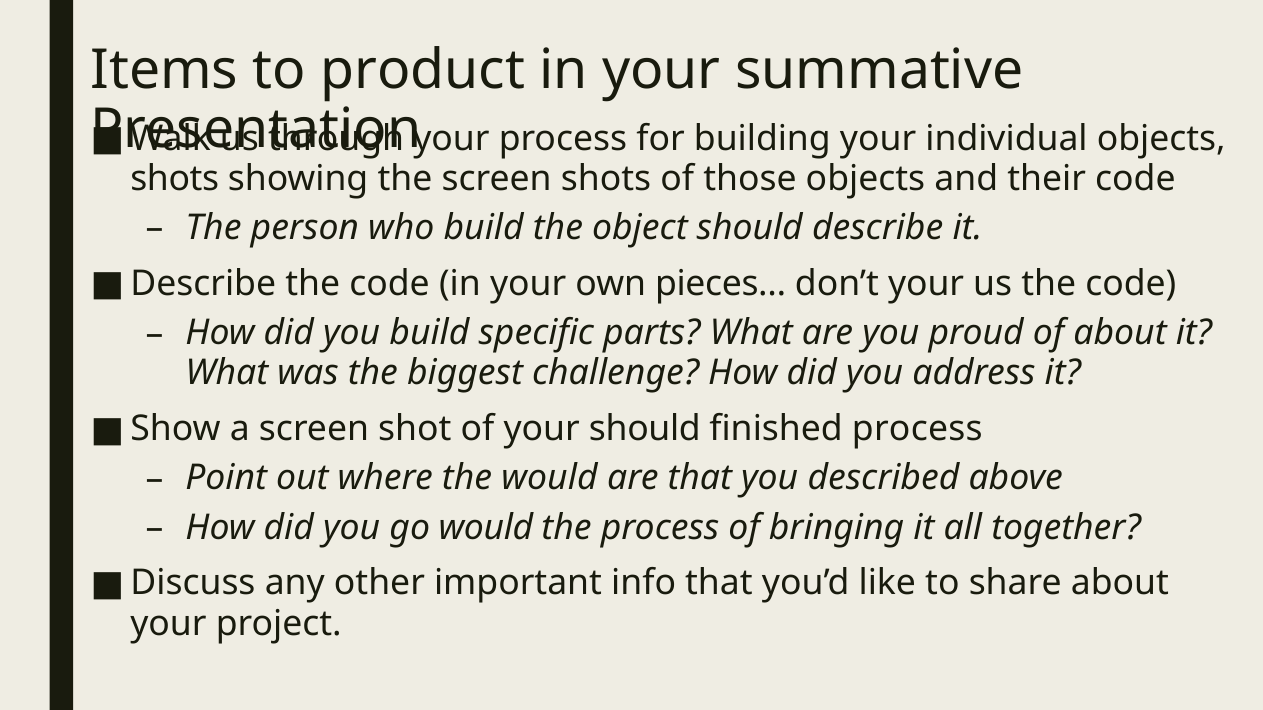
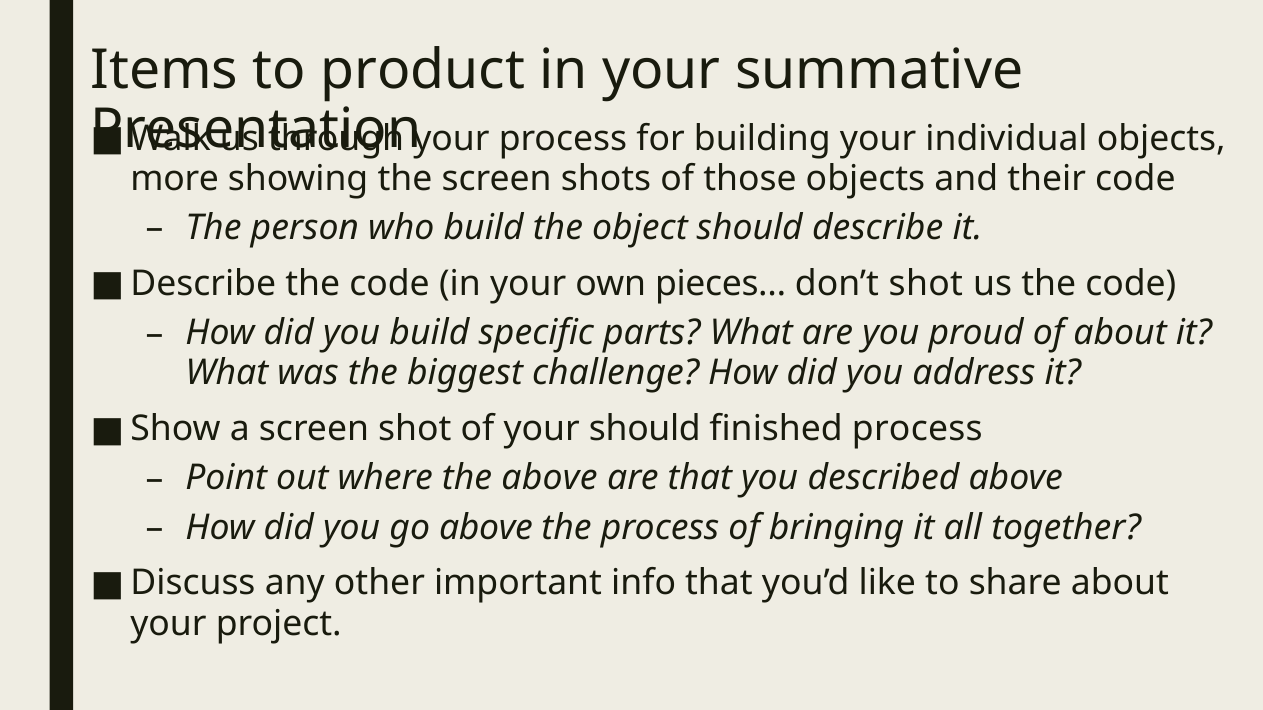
shots: shots -> more (175, 179)
don’t your: your -> shot (926, 284)
the would: would -> above (549, 478)
go would: would -> above (486, 528)
